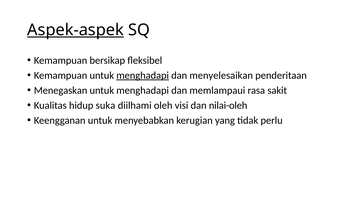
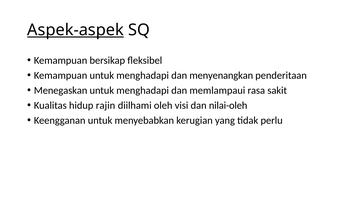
menghadapi underline: present -> none (143, 75)
menyelesaikan: menyelesaikan -> menyenangkan (221, 75)
suka: suka -> rajin (106, 105)
